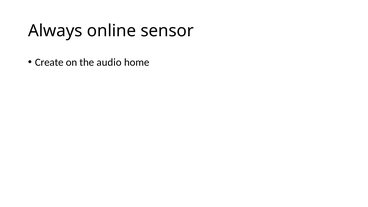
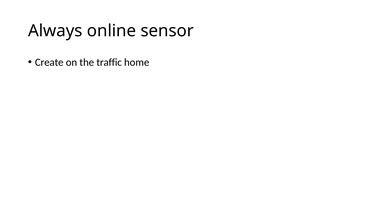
audio: audio -> traffic (109, 62)
